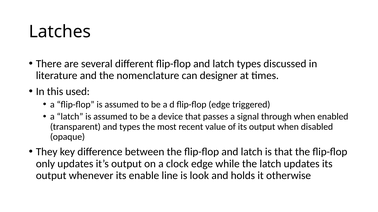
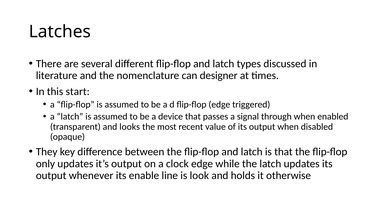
used: used -> start (78, 92)
and types: types -> looks (130, 127)
